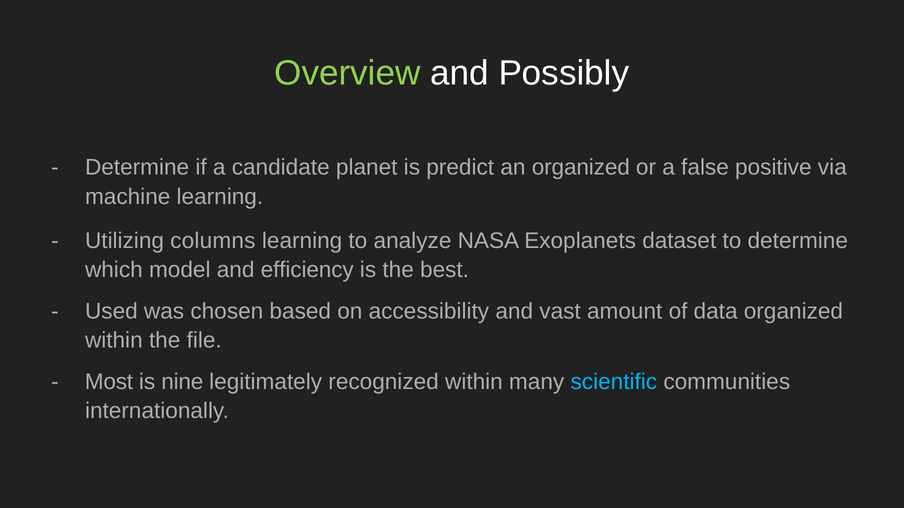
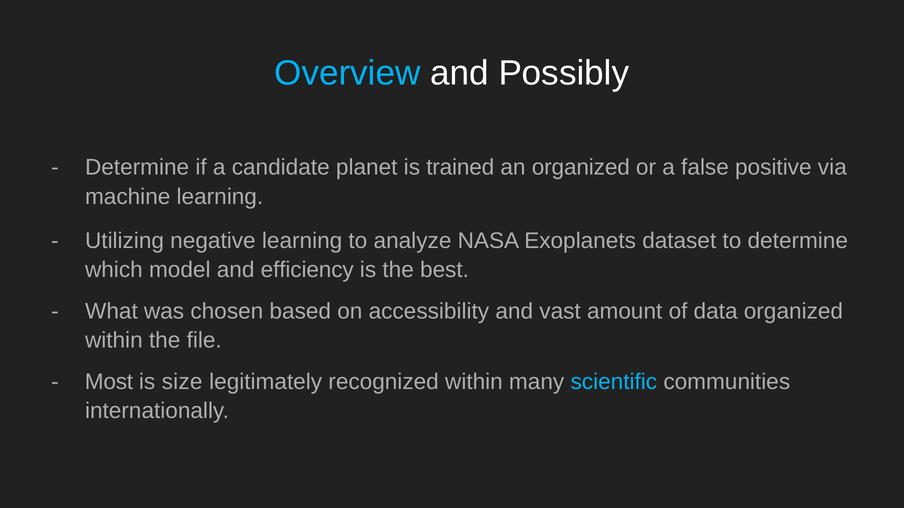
Overview colour: light green -> light blue (348, 73)
predict: predict -> trained (460, 168)
columns: columns -> negative (213, 241)
Used: Used -> What (111, 312)
nine: nine -> size (182, 382)
